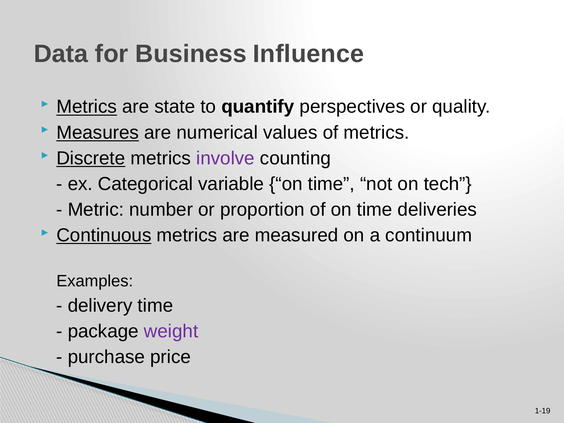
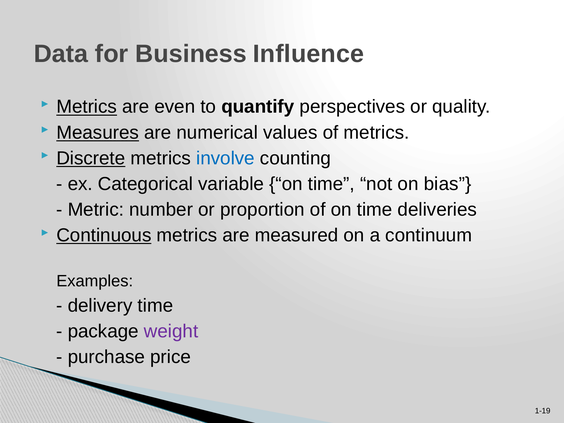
state: state -> even (175, 107)
involve colour: purple -> blue (225, 158)
tech: tech -> bias (448, 184)
